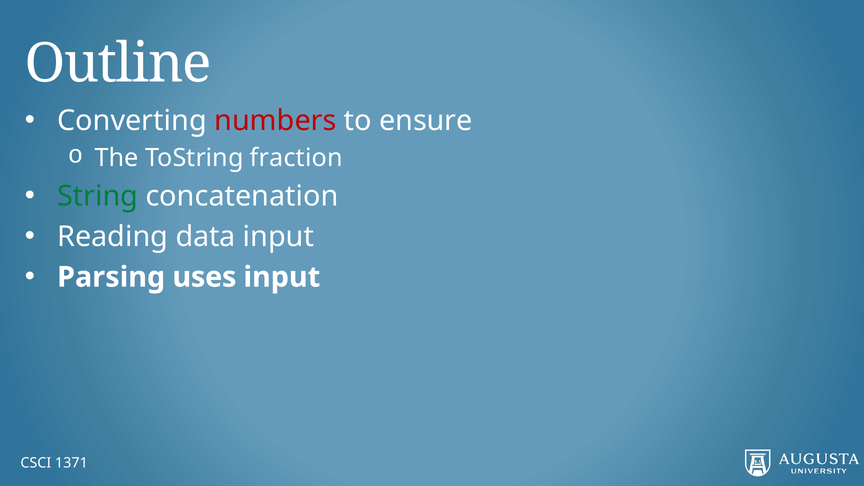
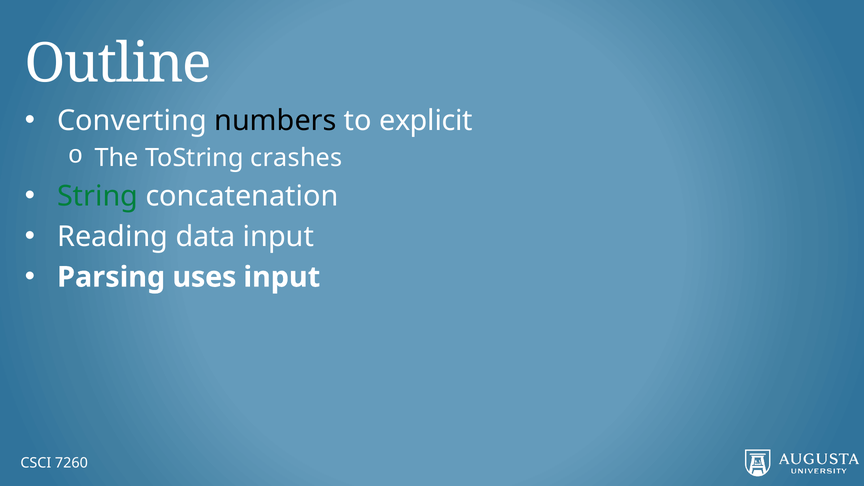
numbers colour: red -> black (275, 121)
ensure: ensure -> explicit (426, 121)
fraction: fraction -> crashes (296, 158)
1371: 1371 -> 7260 (71, 463)
